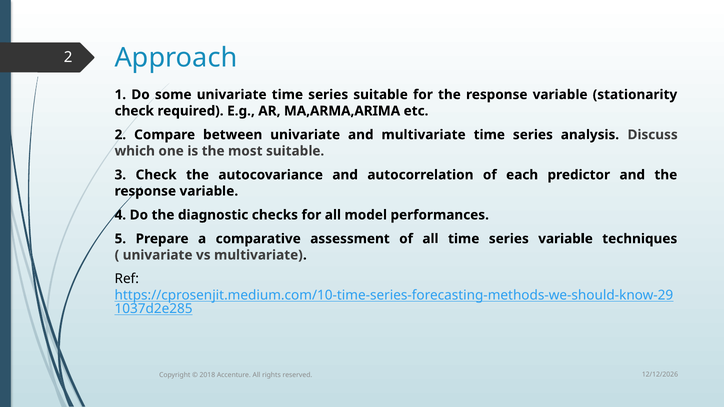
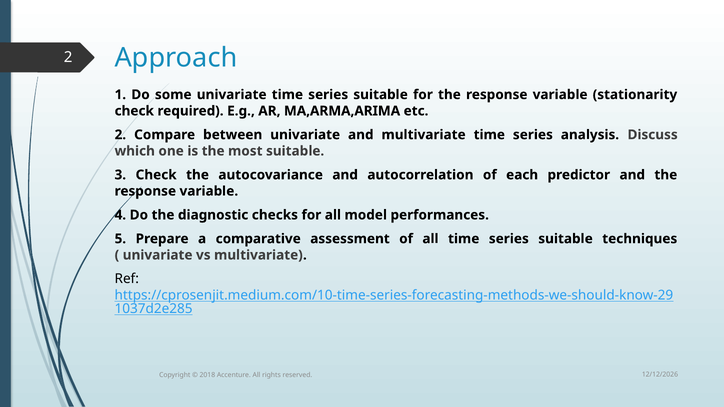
all time series variable: variable -> suitable (566, 239)
